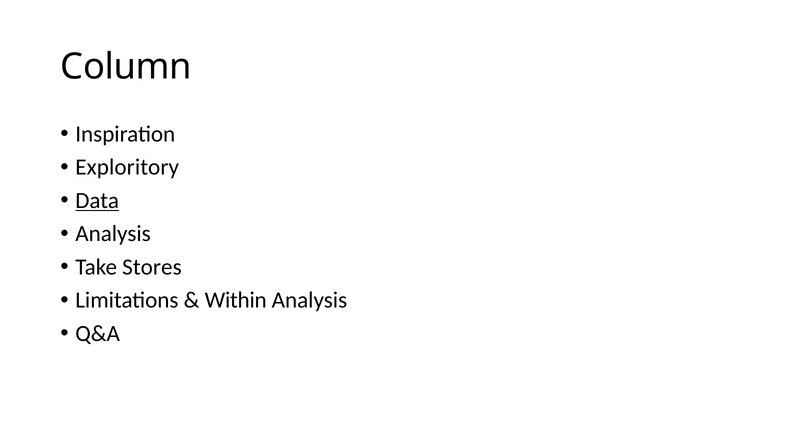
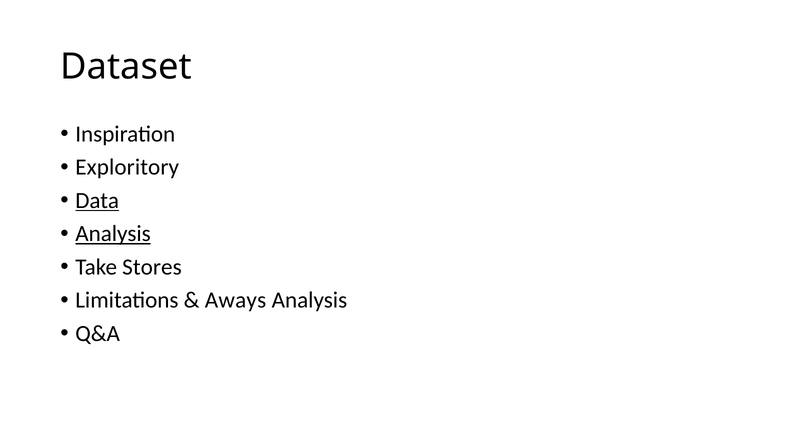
Column: Column -> Dataset (126, 67)
Analysis underline: none -> present (113, 234)
Within: Within -> Aways (236, 300)
